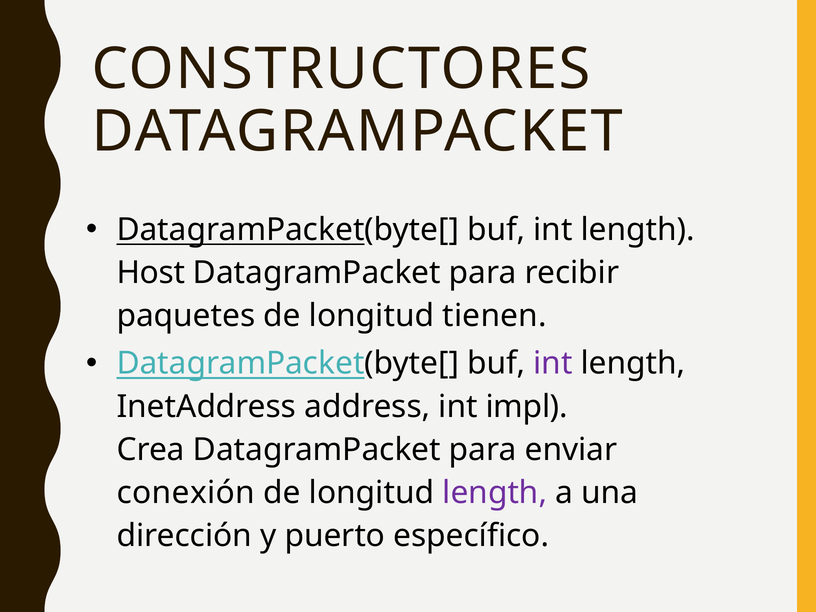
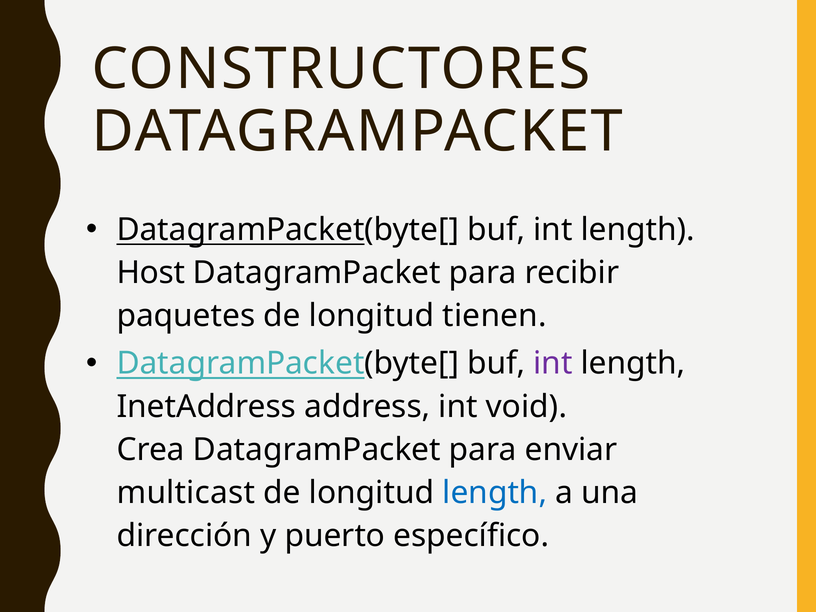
impl: impl -> void (526, 407)
conexión: conexión -> multicast (186, 493)
length colour: purple -> blue (495, 493)
